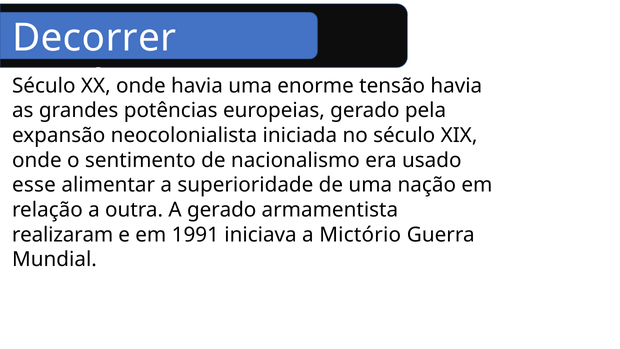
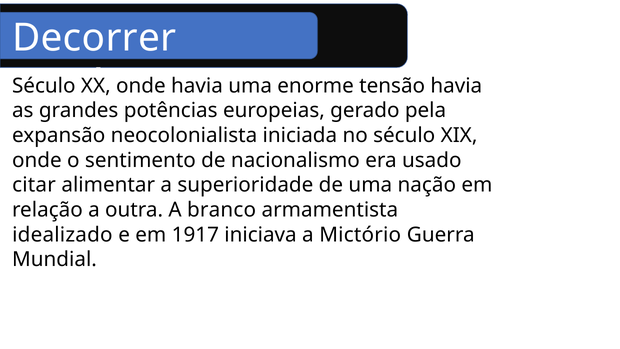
esse: esse -> citar (34, 185)
A gerado: gerado -> branco (222, 210)
realizaram: realizaram -> idealizado (62, 235)
1991: 1991 -> 1917 (195, 235)
